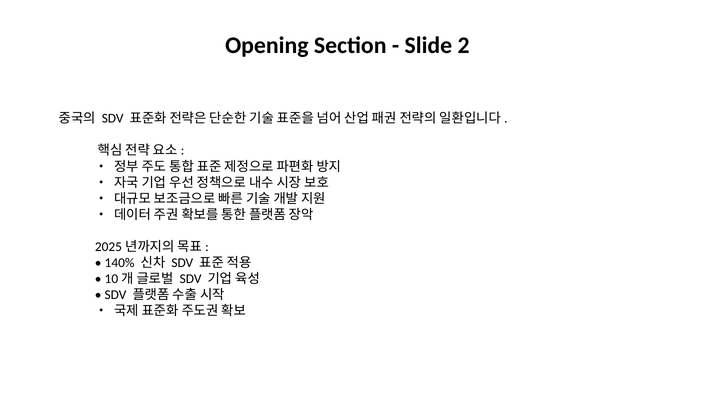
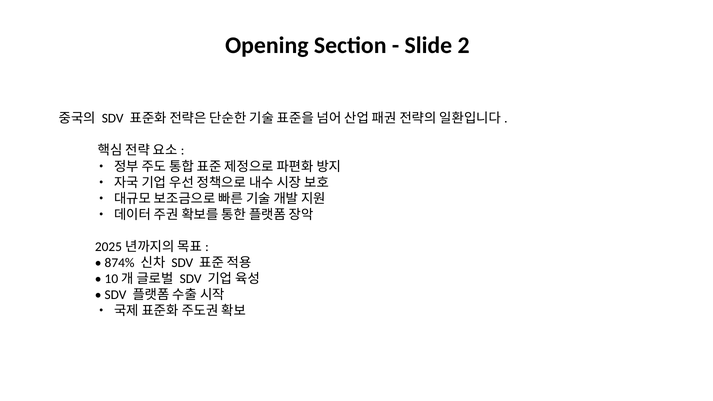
140%: 140% -> 874% (120, 263)
